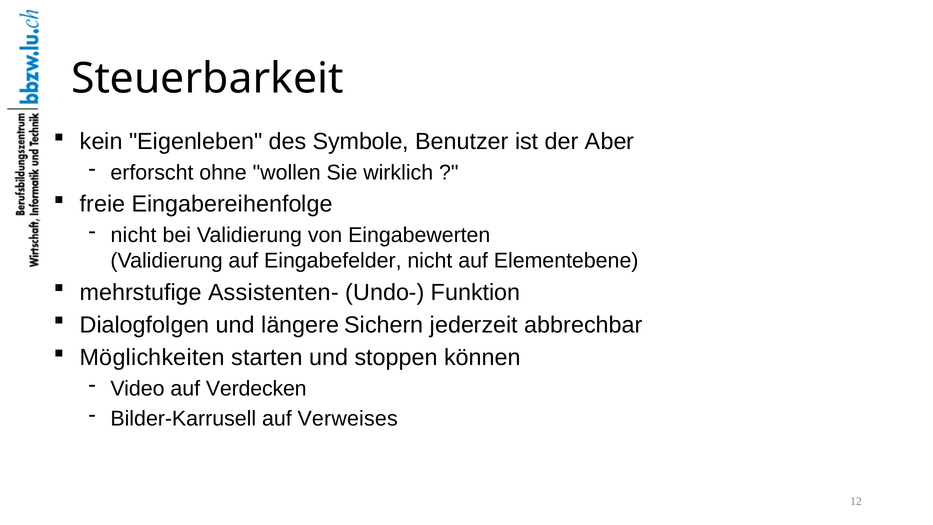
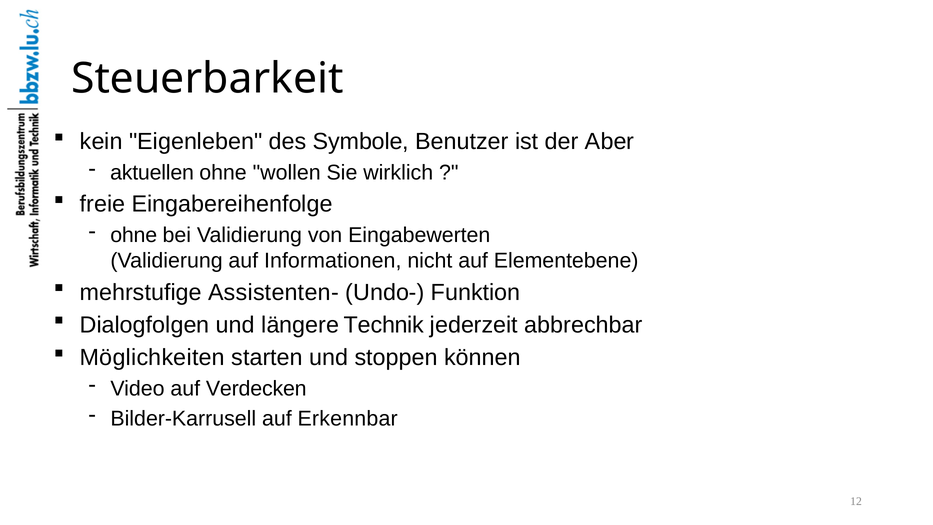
erforscht: erforscht -> aktuellen (152, 172)
nicht: nicht -> ohne (134, 235)
Eingabefelder: Eingabefelder -> Informationen (333, 261)
Sichern: Sichern -> Technik (384, 325)
Verweises: Verweises -> Erkennbar (348, 418)
